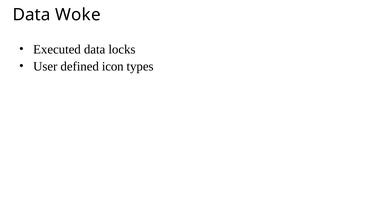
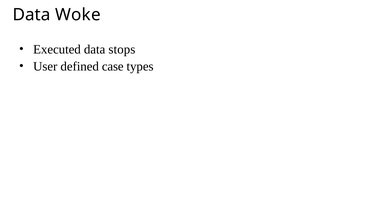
locks: locks -> stops (122, 49)
icon: icon -> case (113, 66)
